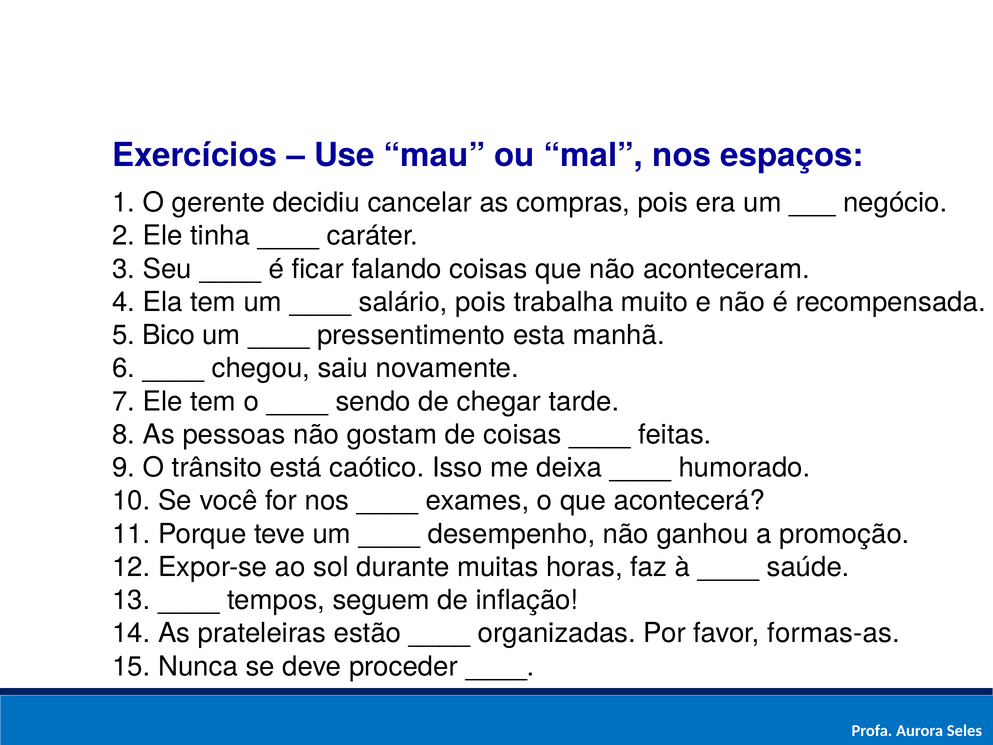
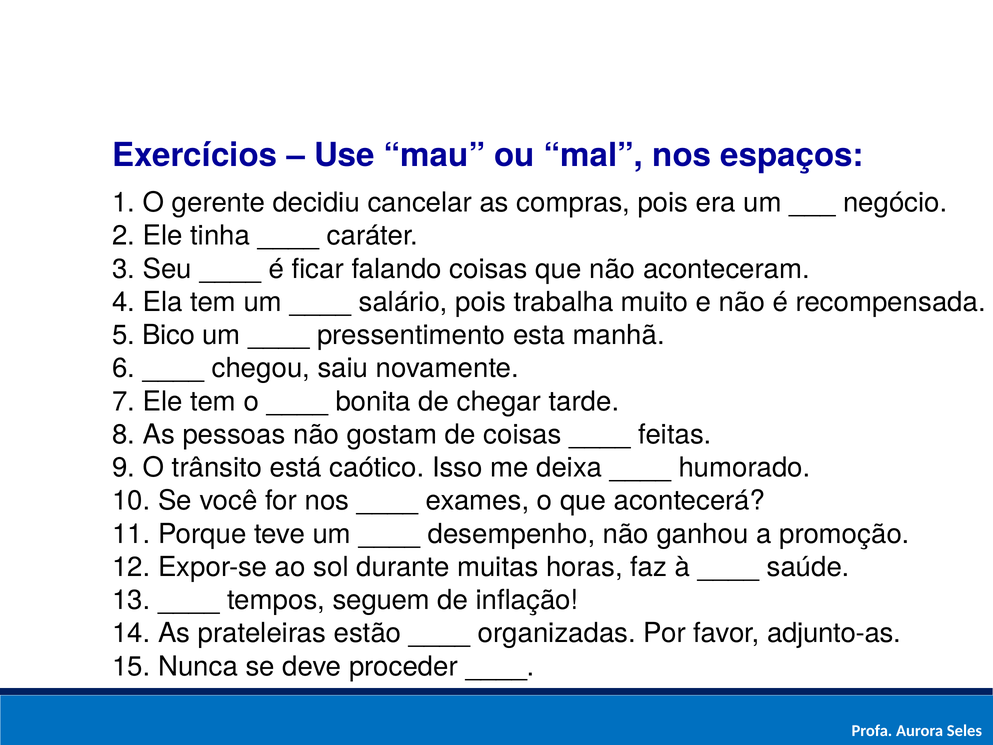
sendo: sendo -> bonita (373, 401)
formas-as: formas-as -> adjunto-as (834, 633)
